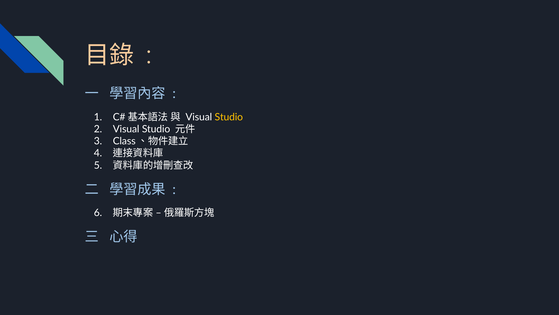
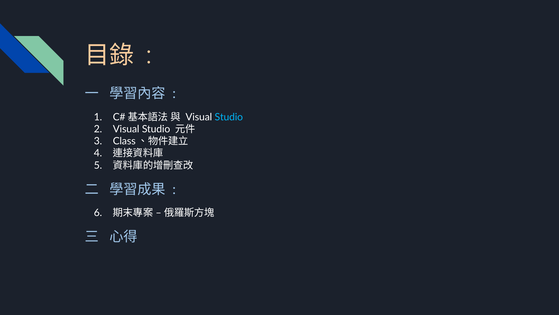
Studio colour: yellow -> light blue (229, 117)
